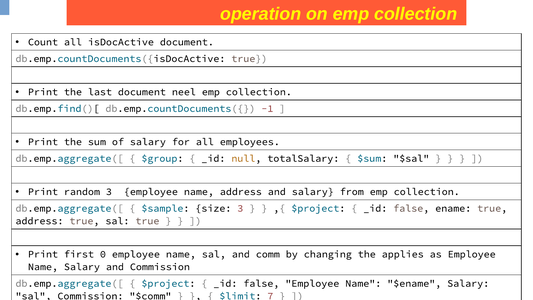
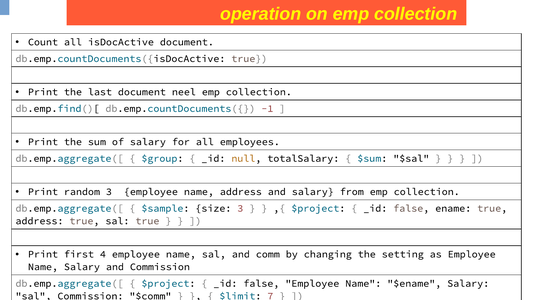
0: 0 -> 4 (103, 254)
applies: applies -> setting (403, 254)
